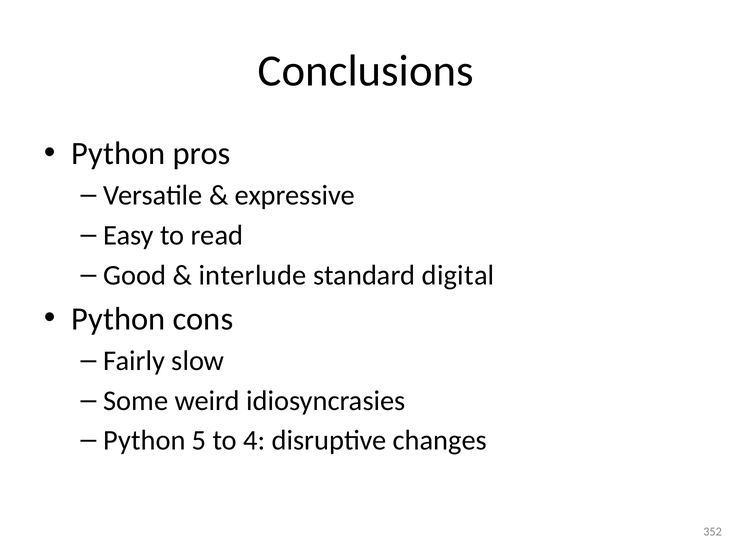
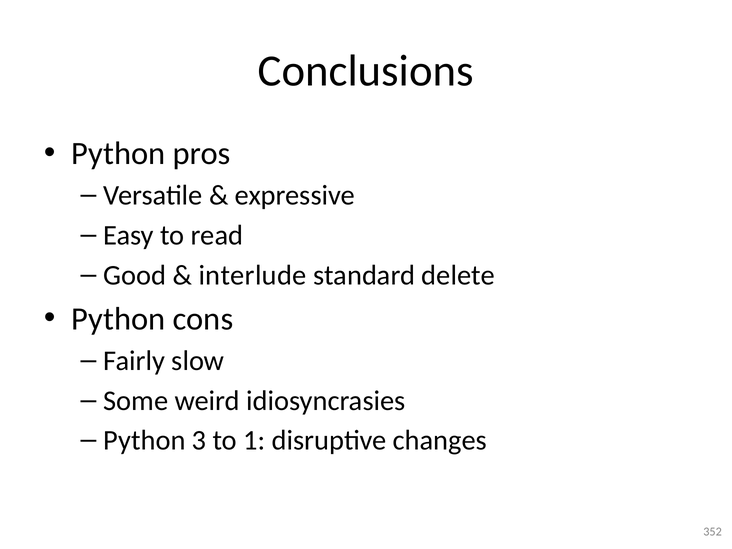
digital: digital -> delete (458, 275)
5: 5 -> 3 (199, 441)
4: 4 -> 1 (254, 441)
